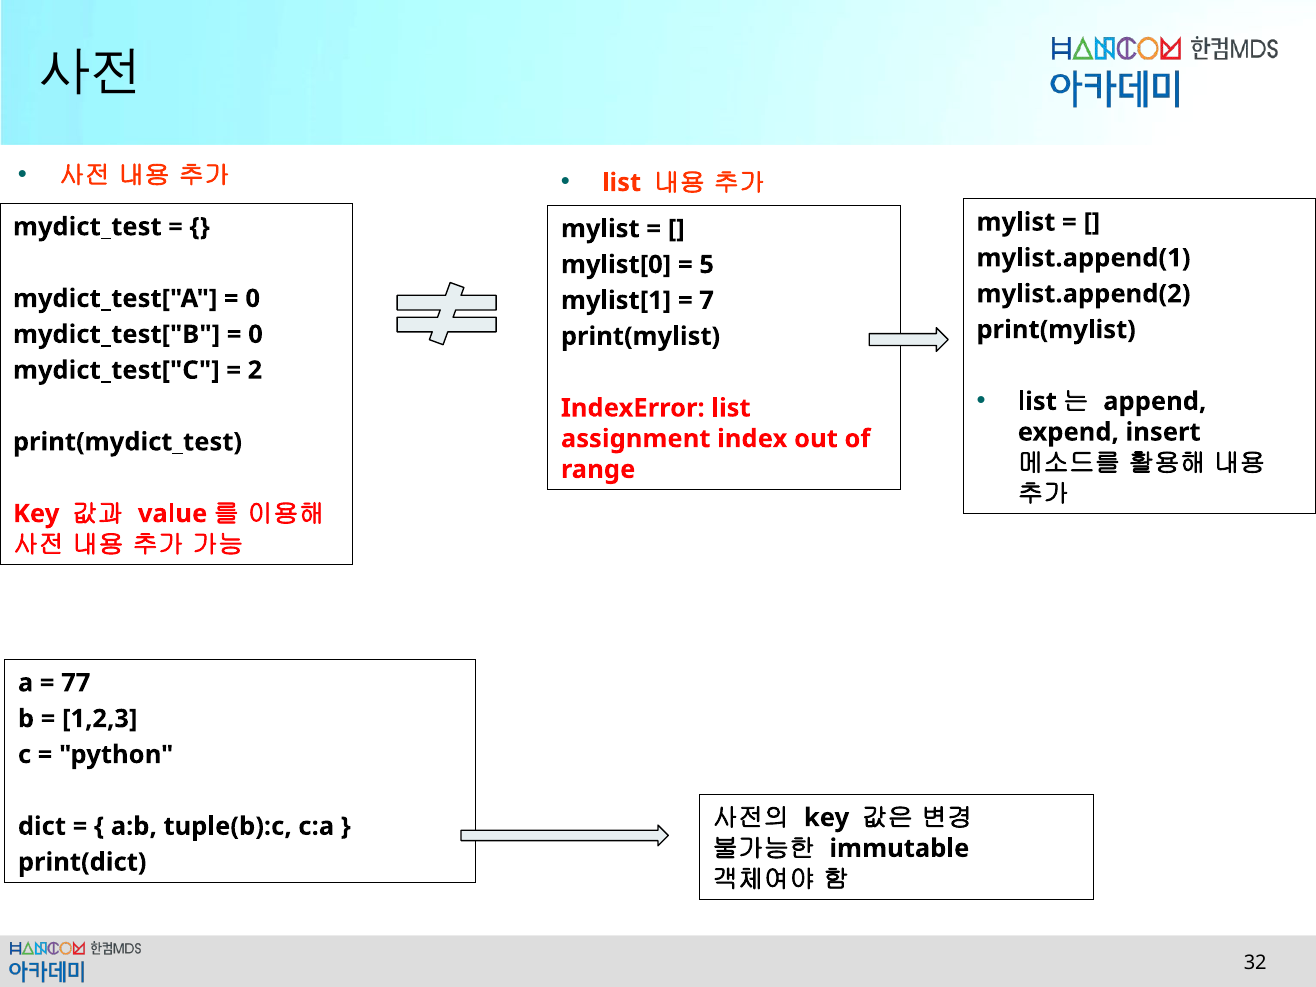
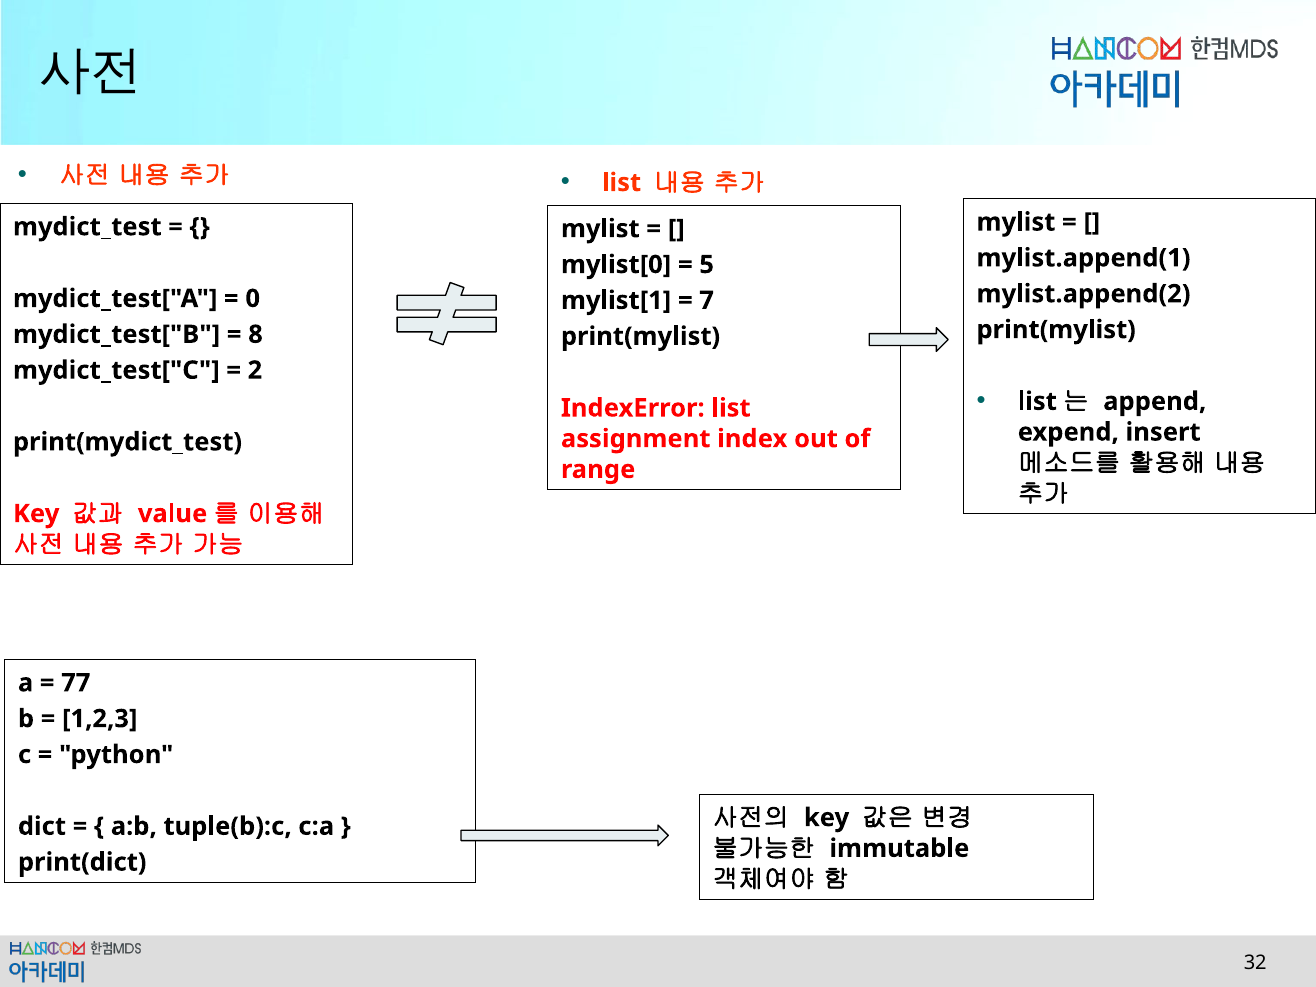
0: 0 -> 8 (256, 334)
